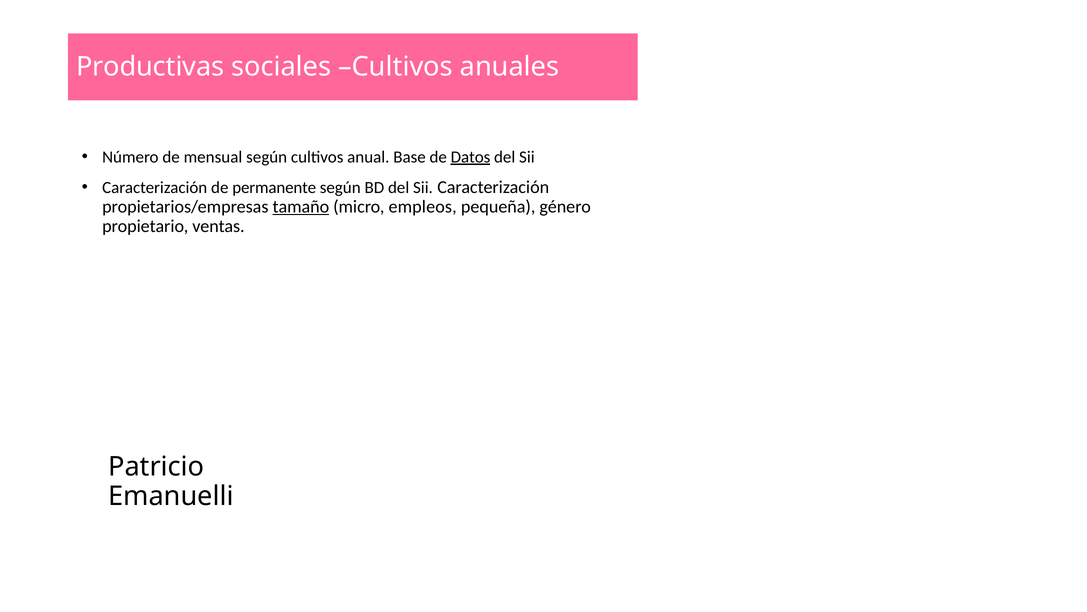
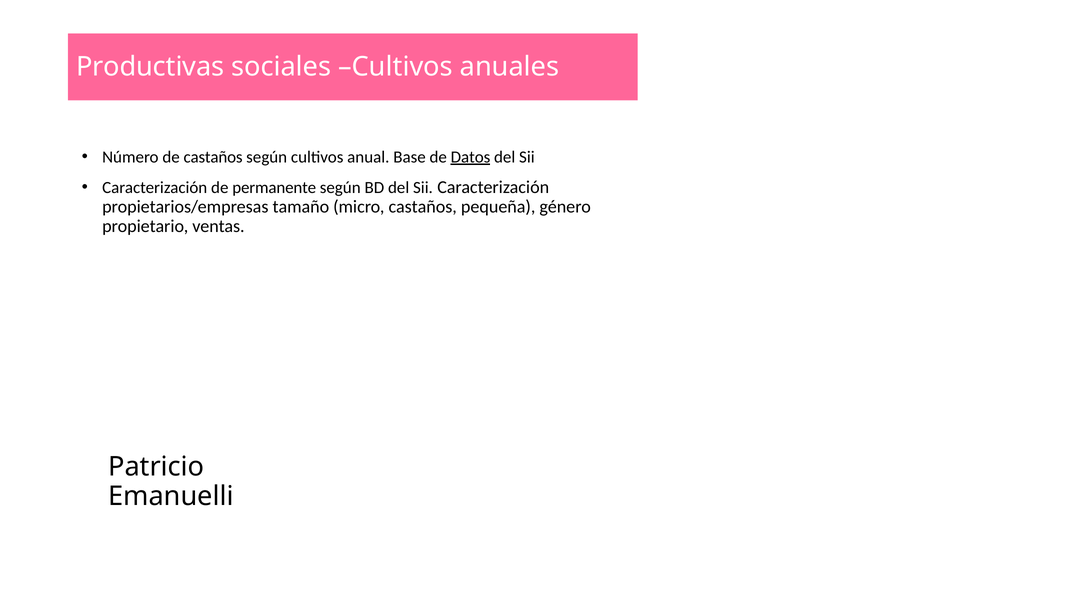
de mensual: mensual -> castaños (213, 157)
tamaño underline: present -> none (301, 207)
micro empleos: empleos -> castaños (423, 207)
